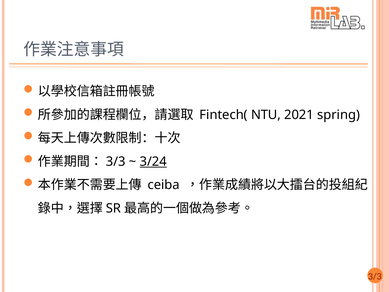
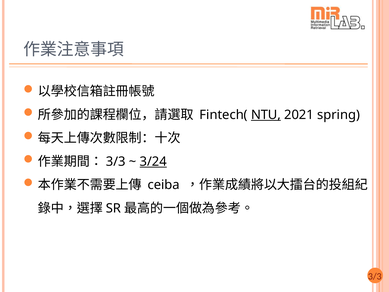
NTU underline: none -> present (266, 115)
